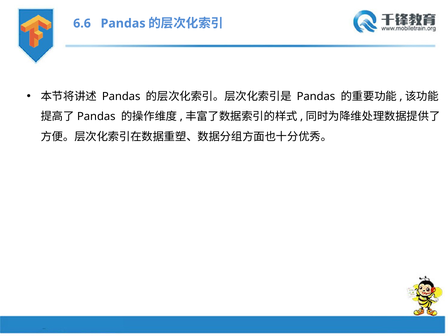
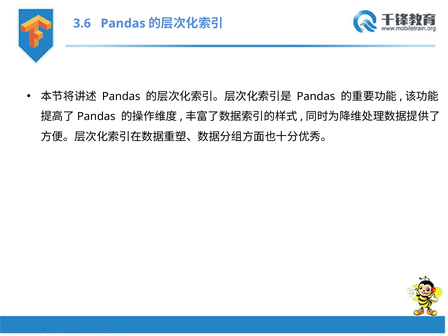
6.6: 6.6 -> 3.6 (82, 23)
